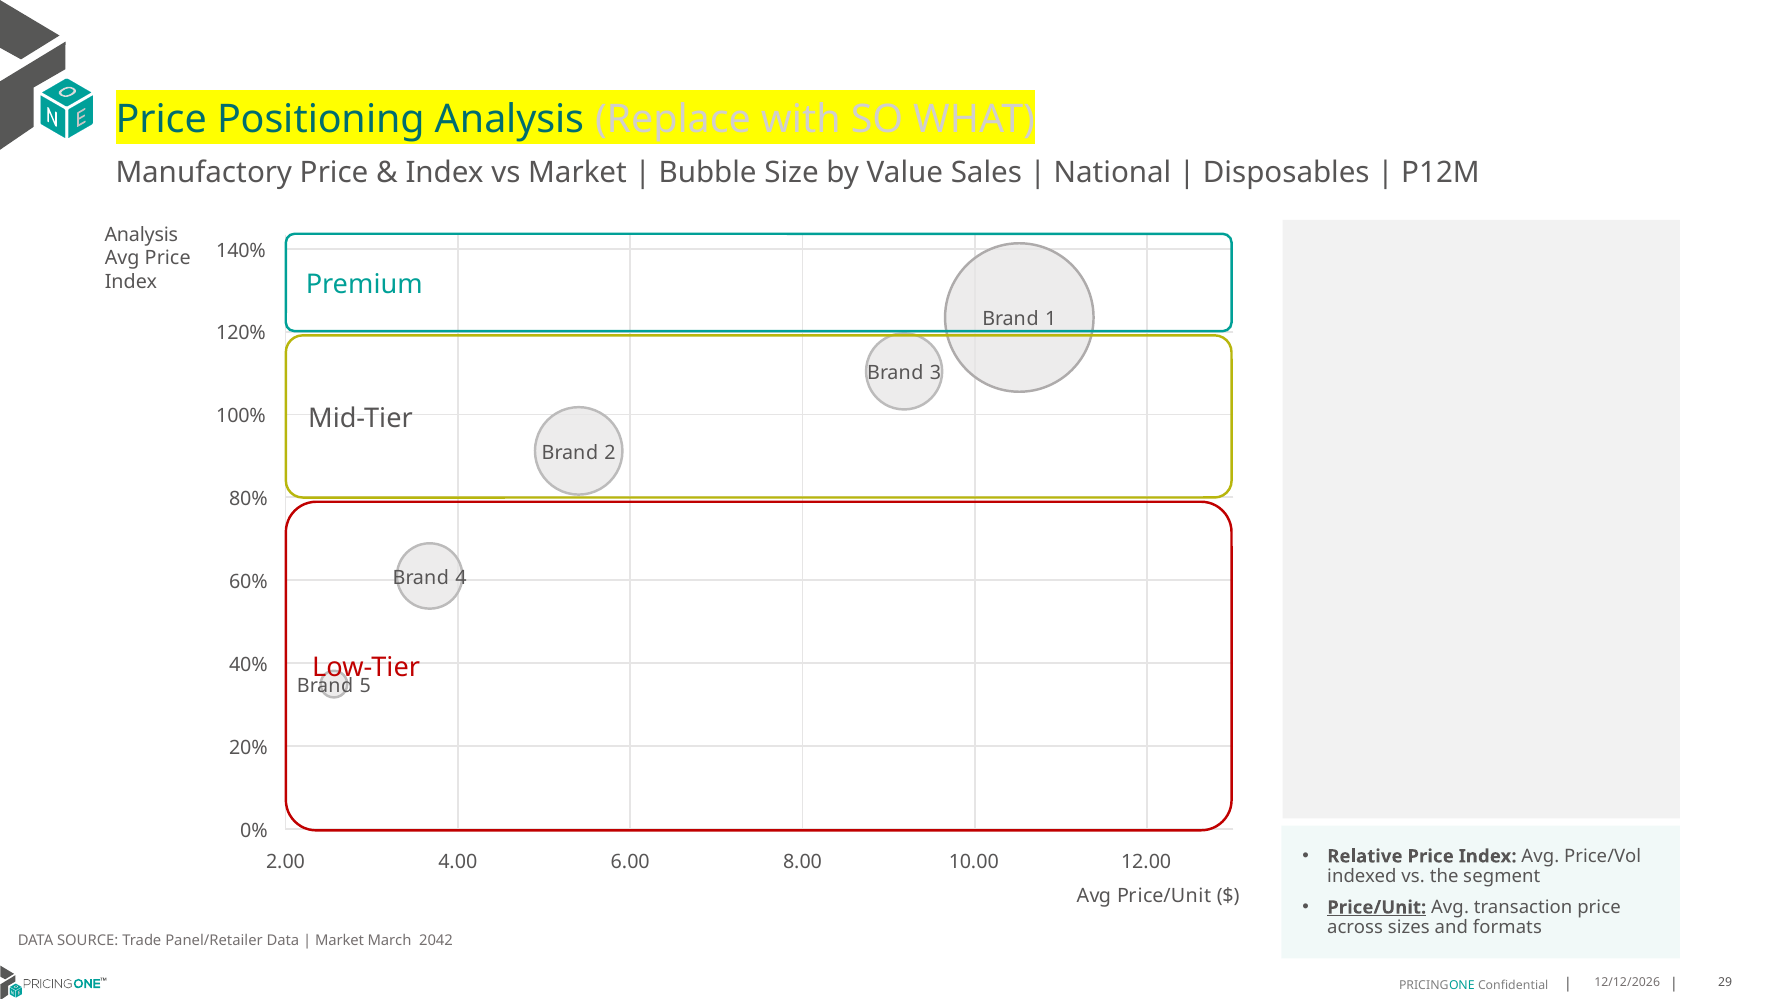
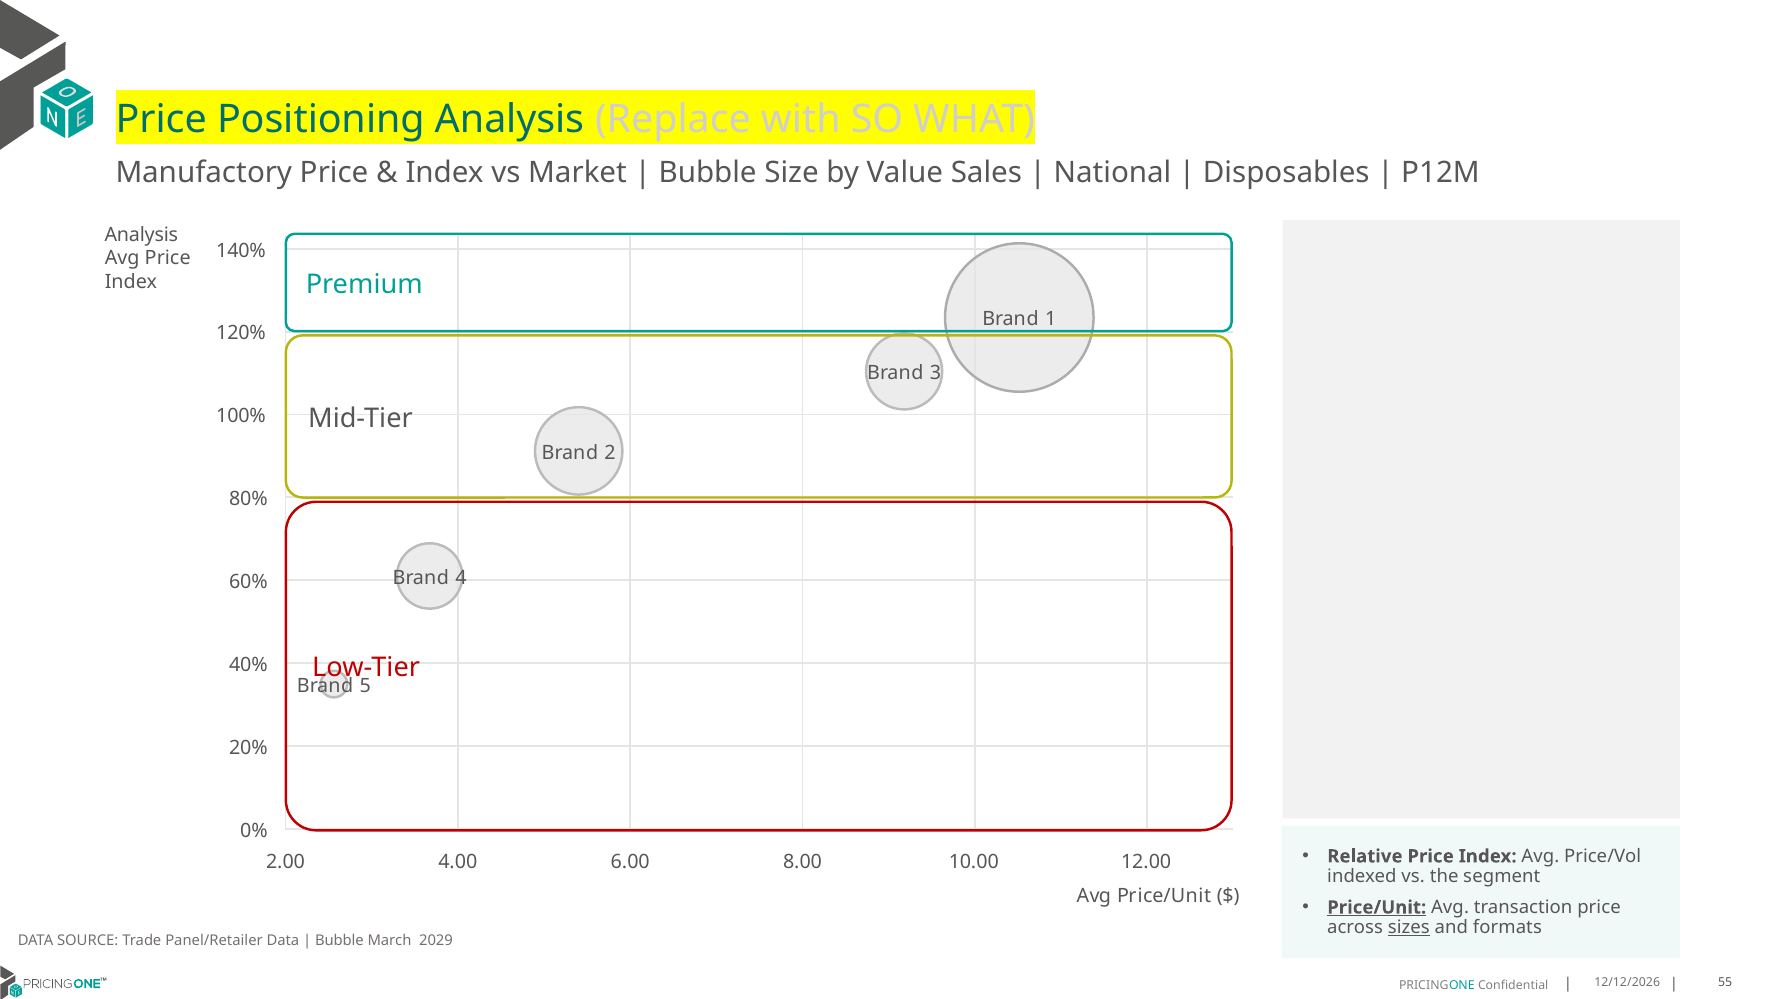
sizes underline: none -> present (1409, 927)
Market: Market -> Bubble (339, 941)
2042: 2042 -> 2029 (436, 941)
29: 29 -> 55 (1725, 982)
